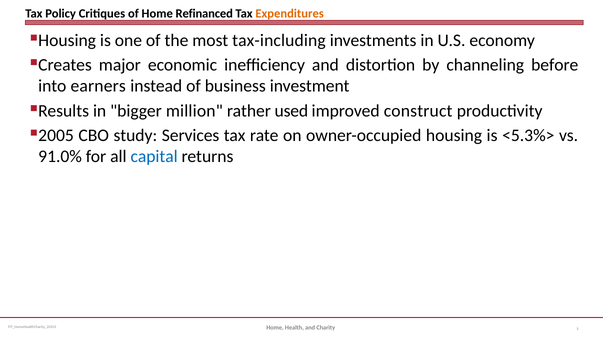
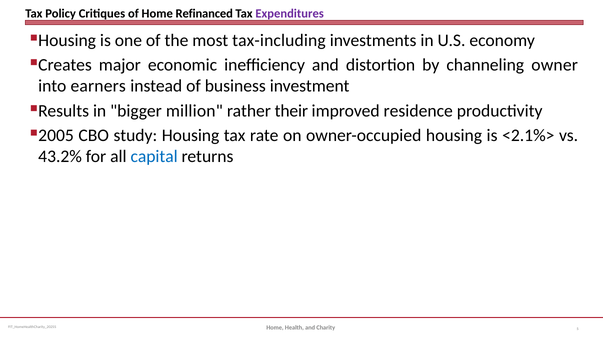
Expenditures colour: orange -> purple (290, 13)
before: before -> owner (555, 65)
used: used -> their (291, 111)
construct: construct -> residence (418, 111)
study Services: Services -> Housing (191, 135)
<5.3%>: <5.3%> -> <2.1%> (528, 135)
91.0%: 91.0% -> 43.2% (60, 157)
